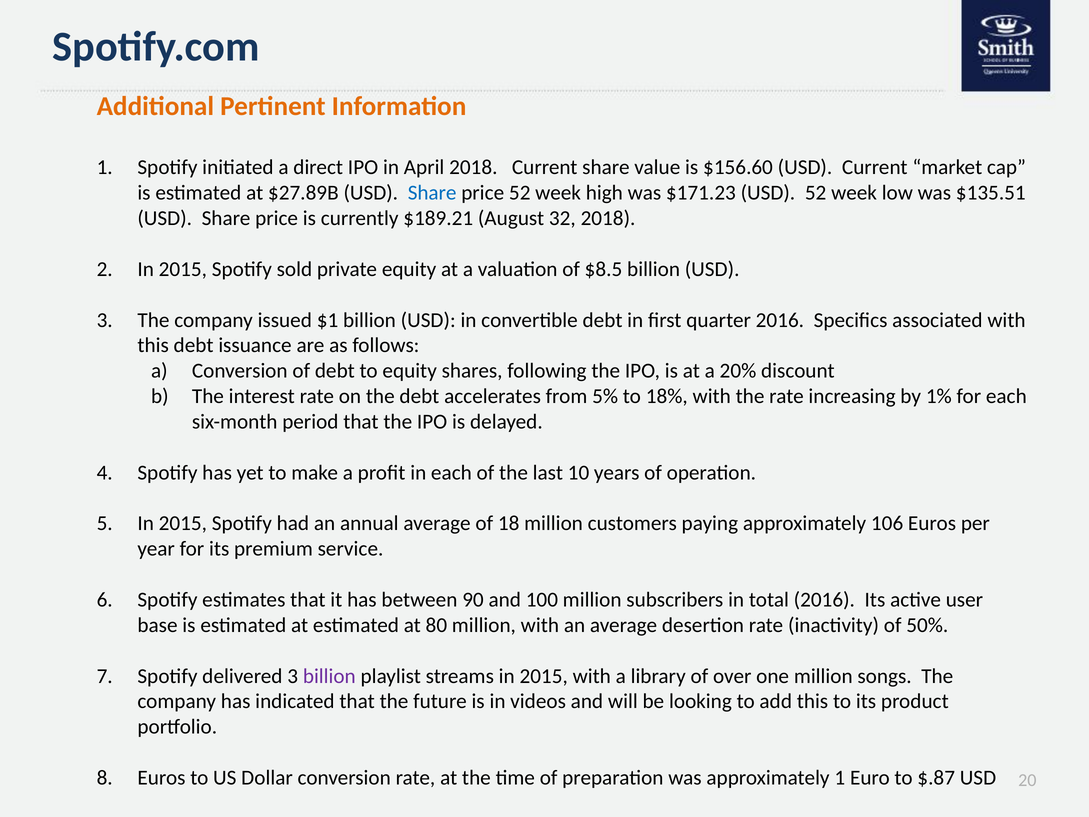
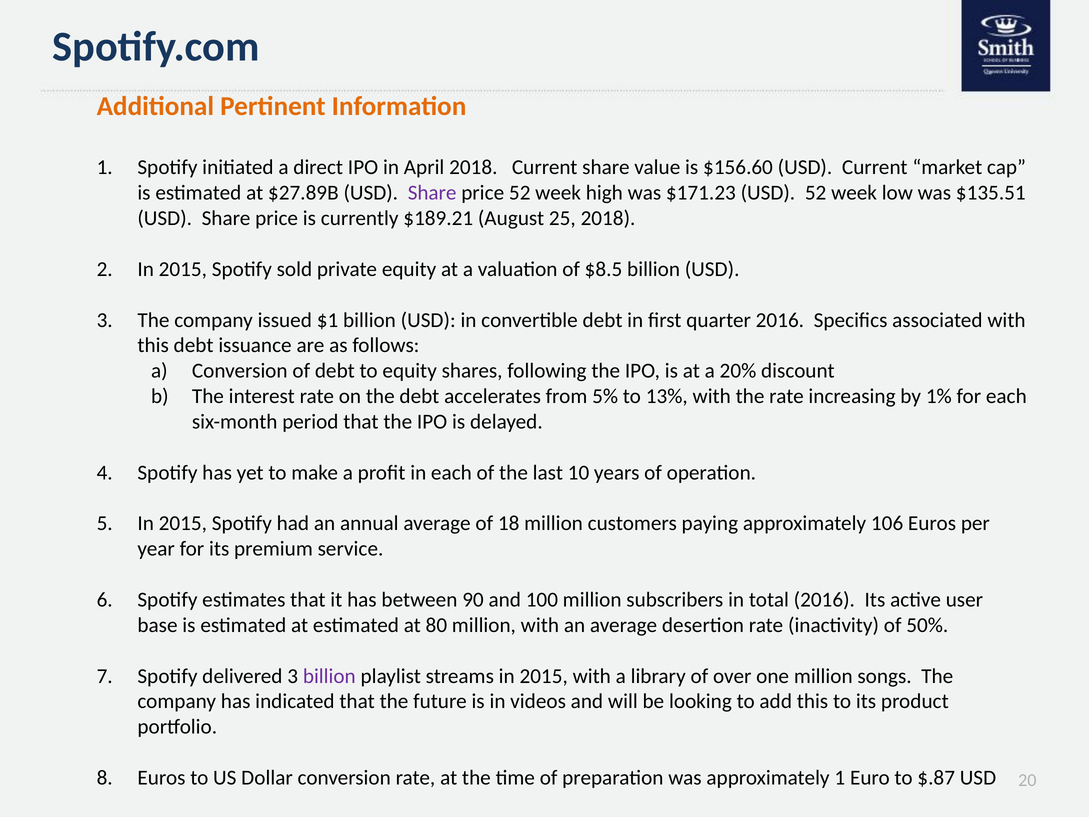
Share colour: blue -> purple (432, 193)
32: 32 -> 25 (562, 218)
18%: 18% -> 13% (667, 396)
